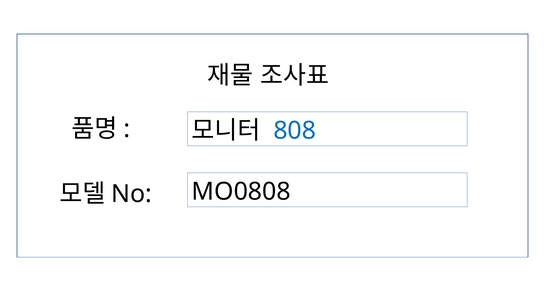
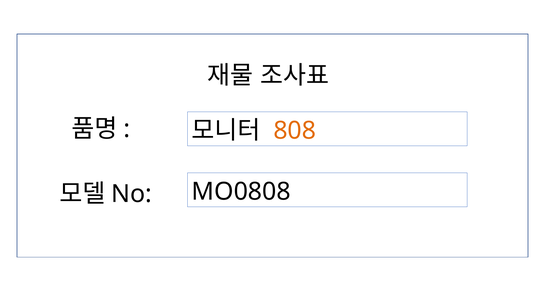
808 colour: blue -> orange (295, 131)
